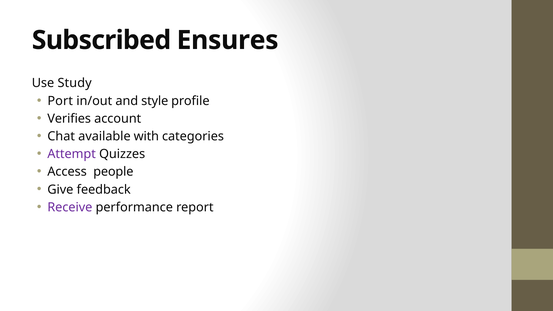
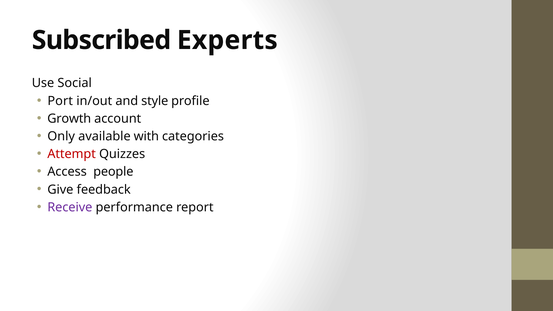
Ensures: Ensures -> Experts (227, 40)
Study: Study -> Social (75, 83)
Verifies: Verifies -> Growth (69, 119)
Chat: Chat -> Only (61, 136)
Attempt colour: purple -> red (72, 154)
